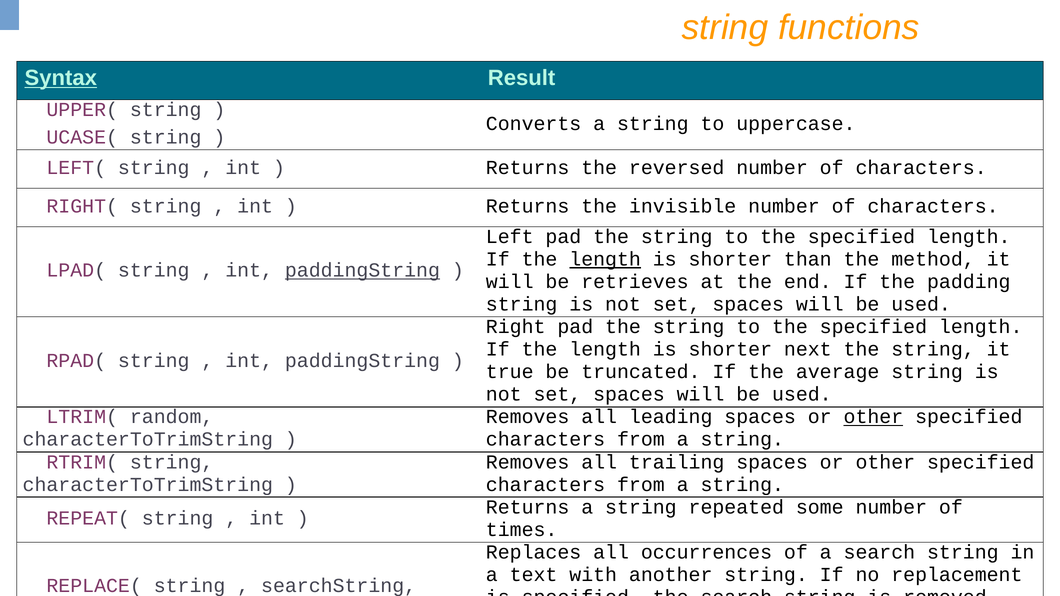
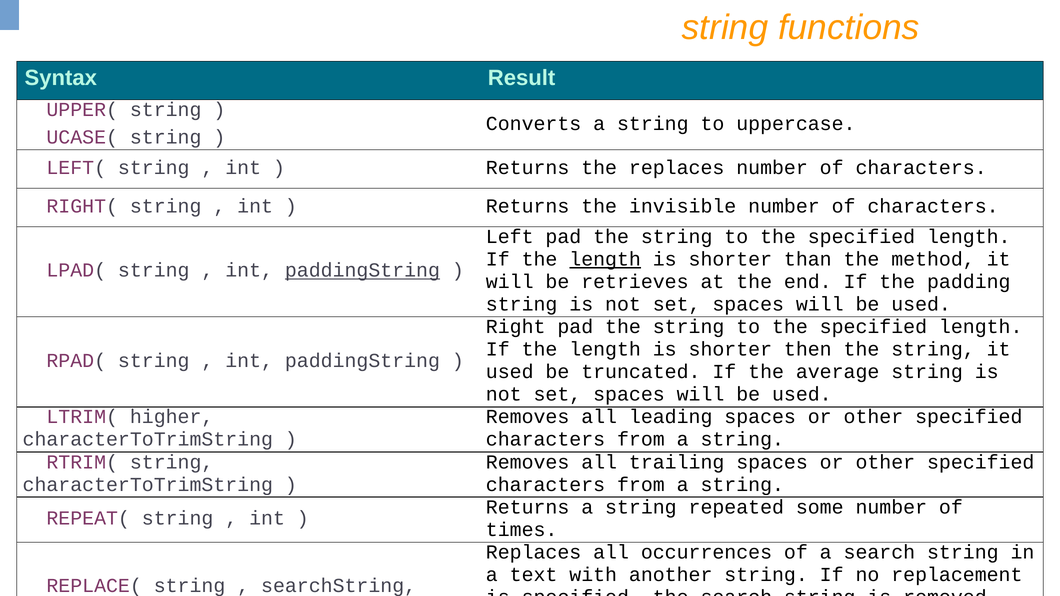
Syntax underline: present -> none (61, 78)
the reversed: reversed -> replaces (677, 168)
next: next -> then (808, 349)
true: true -> used (510, 372)
random: random -> higher (172, 417)
other underline: present -> none (873, 417)
